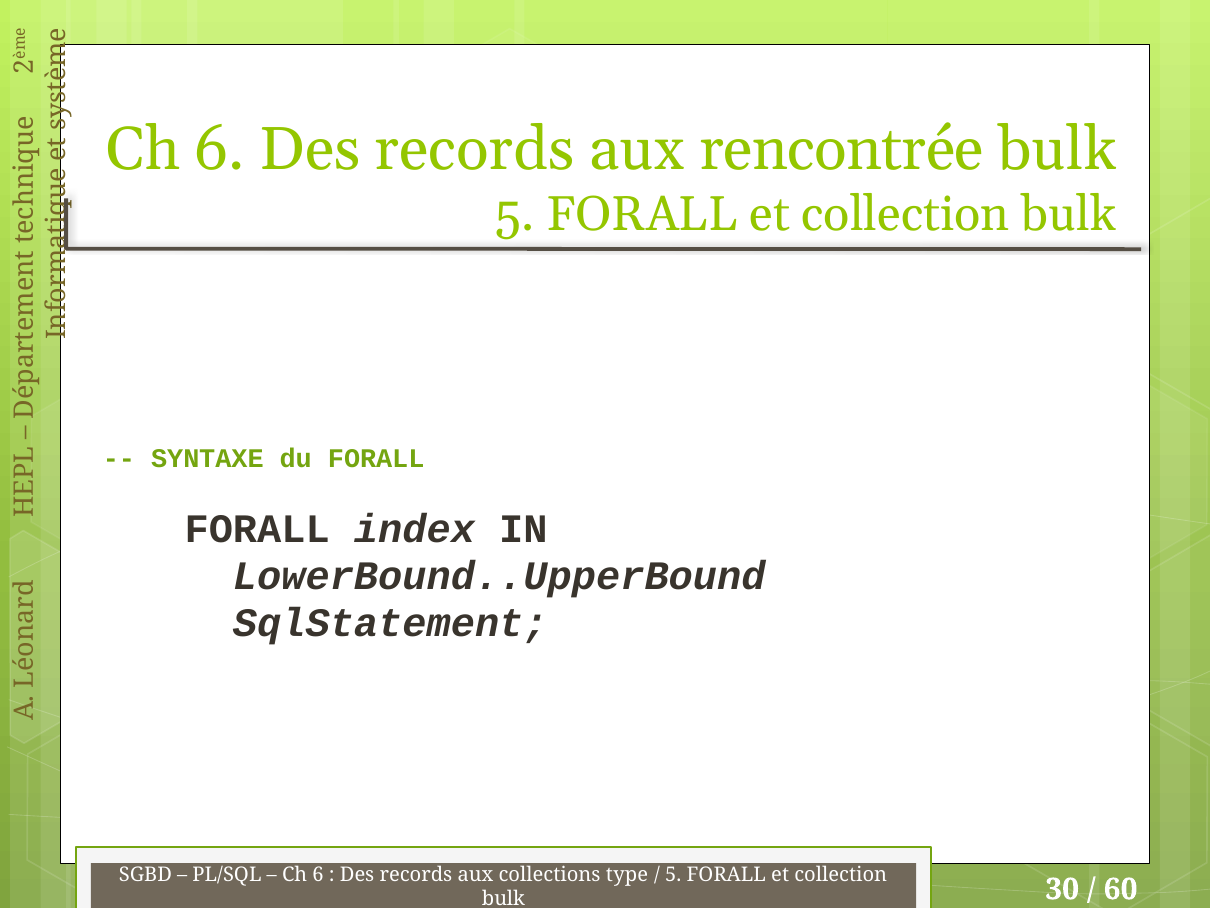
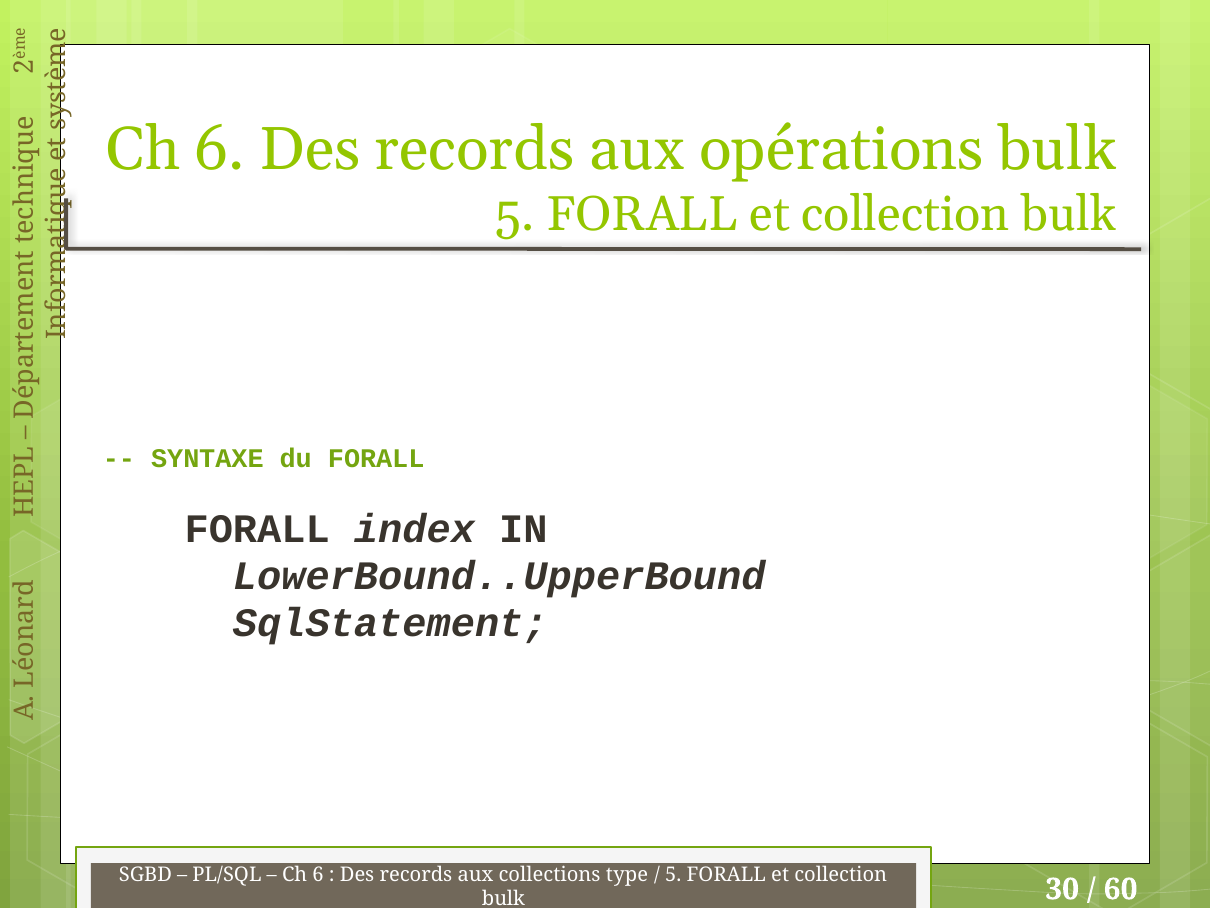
rencontrée: rencontrée -> opérations (841, 150)
